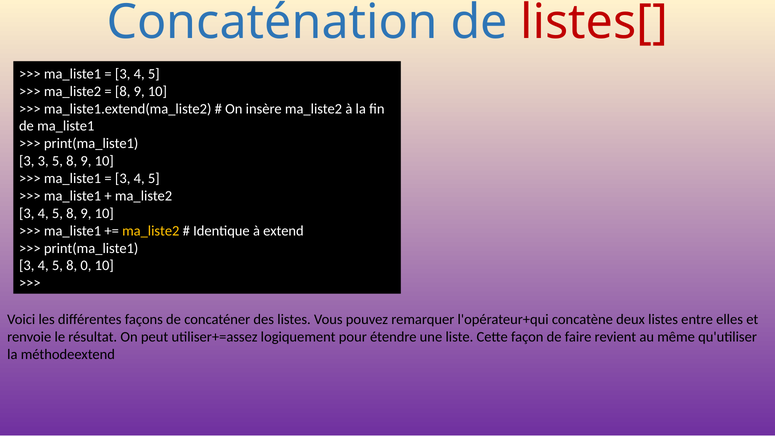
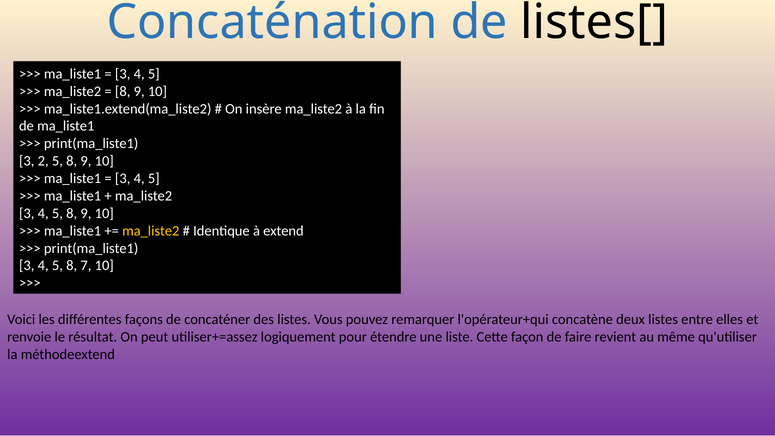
listes[ colour: red -> black (594, 22)
3 3: 3 -> 2 (43, 161)
0: 0 -> 7 (86, 266)
